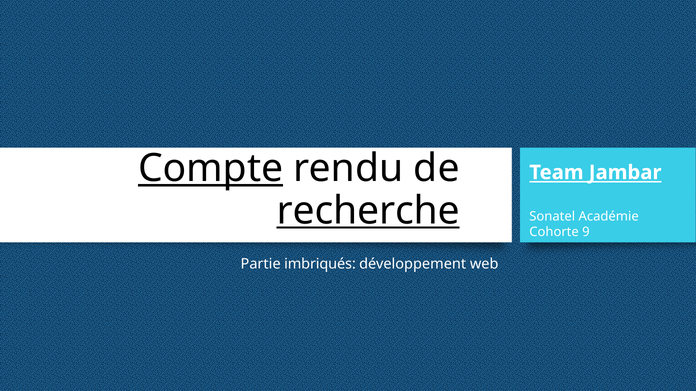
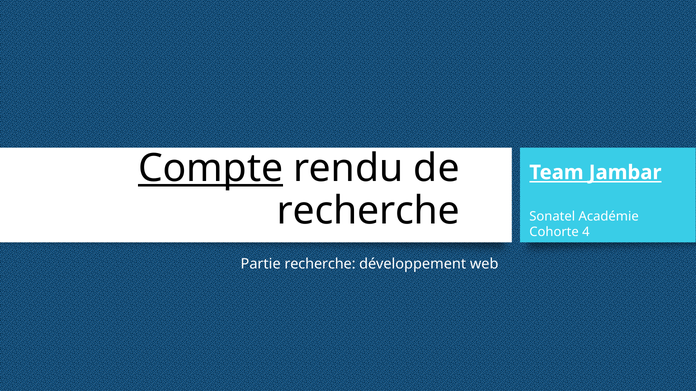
recherche underline: present -> none (368, 211)
9: 9 -> 4 (586, 232)
Partie imbriqués: imbriqués -> recherche (320, 264)
